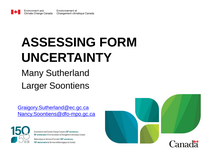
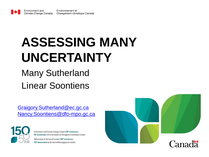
ASSESSING FORM: FORM -> MANY (118, 42)
Larger: Larger -> Linear (34, 86)
